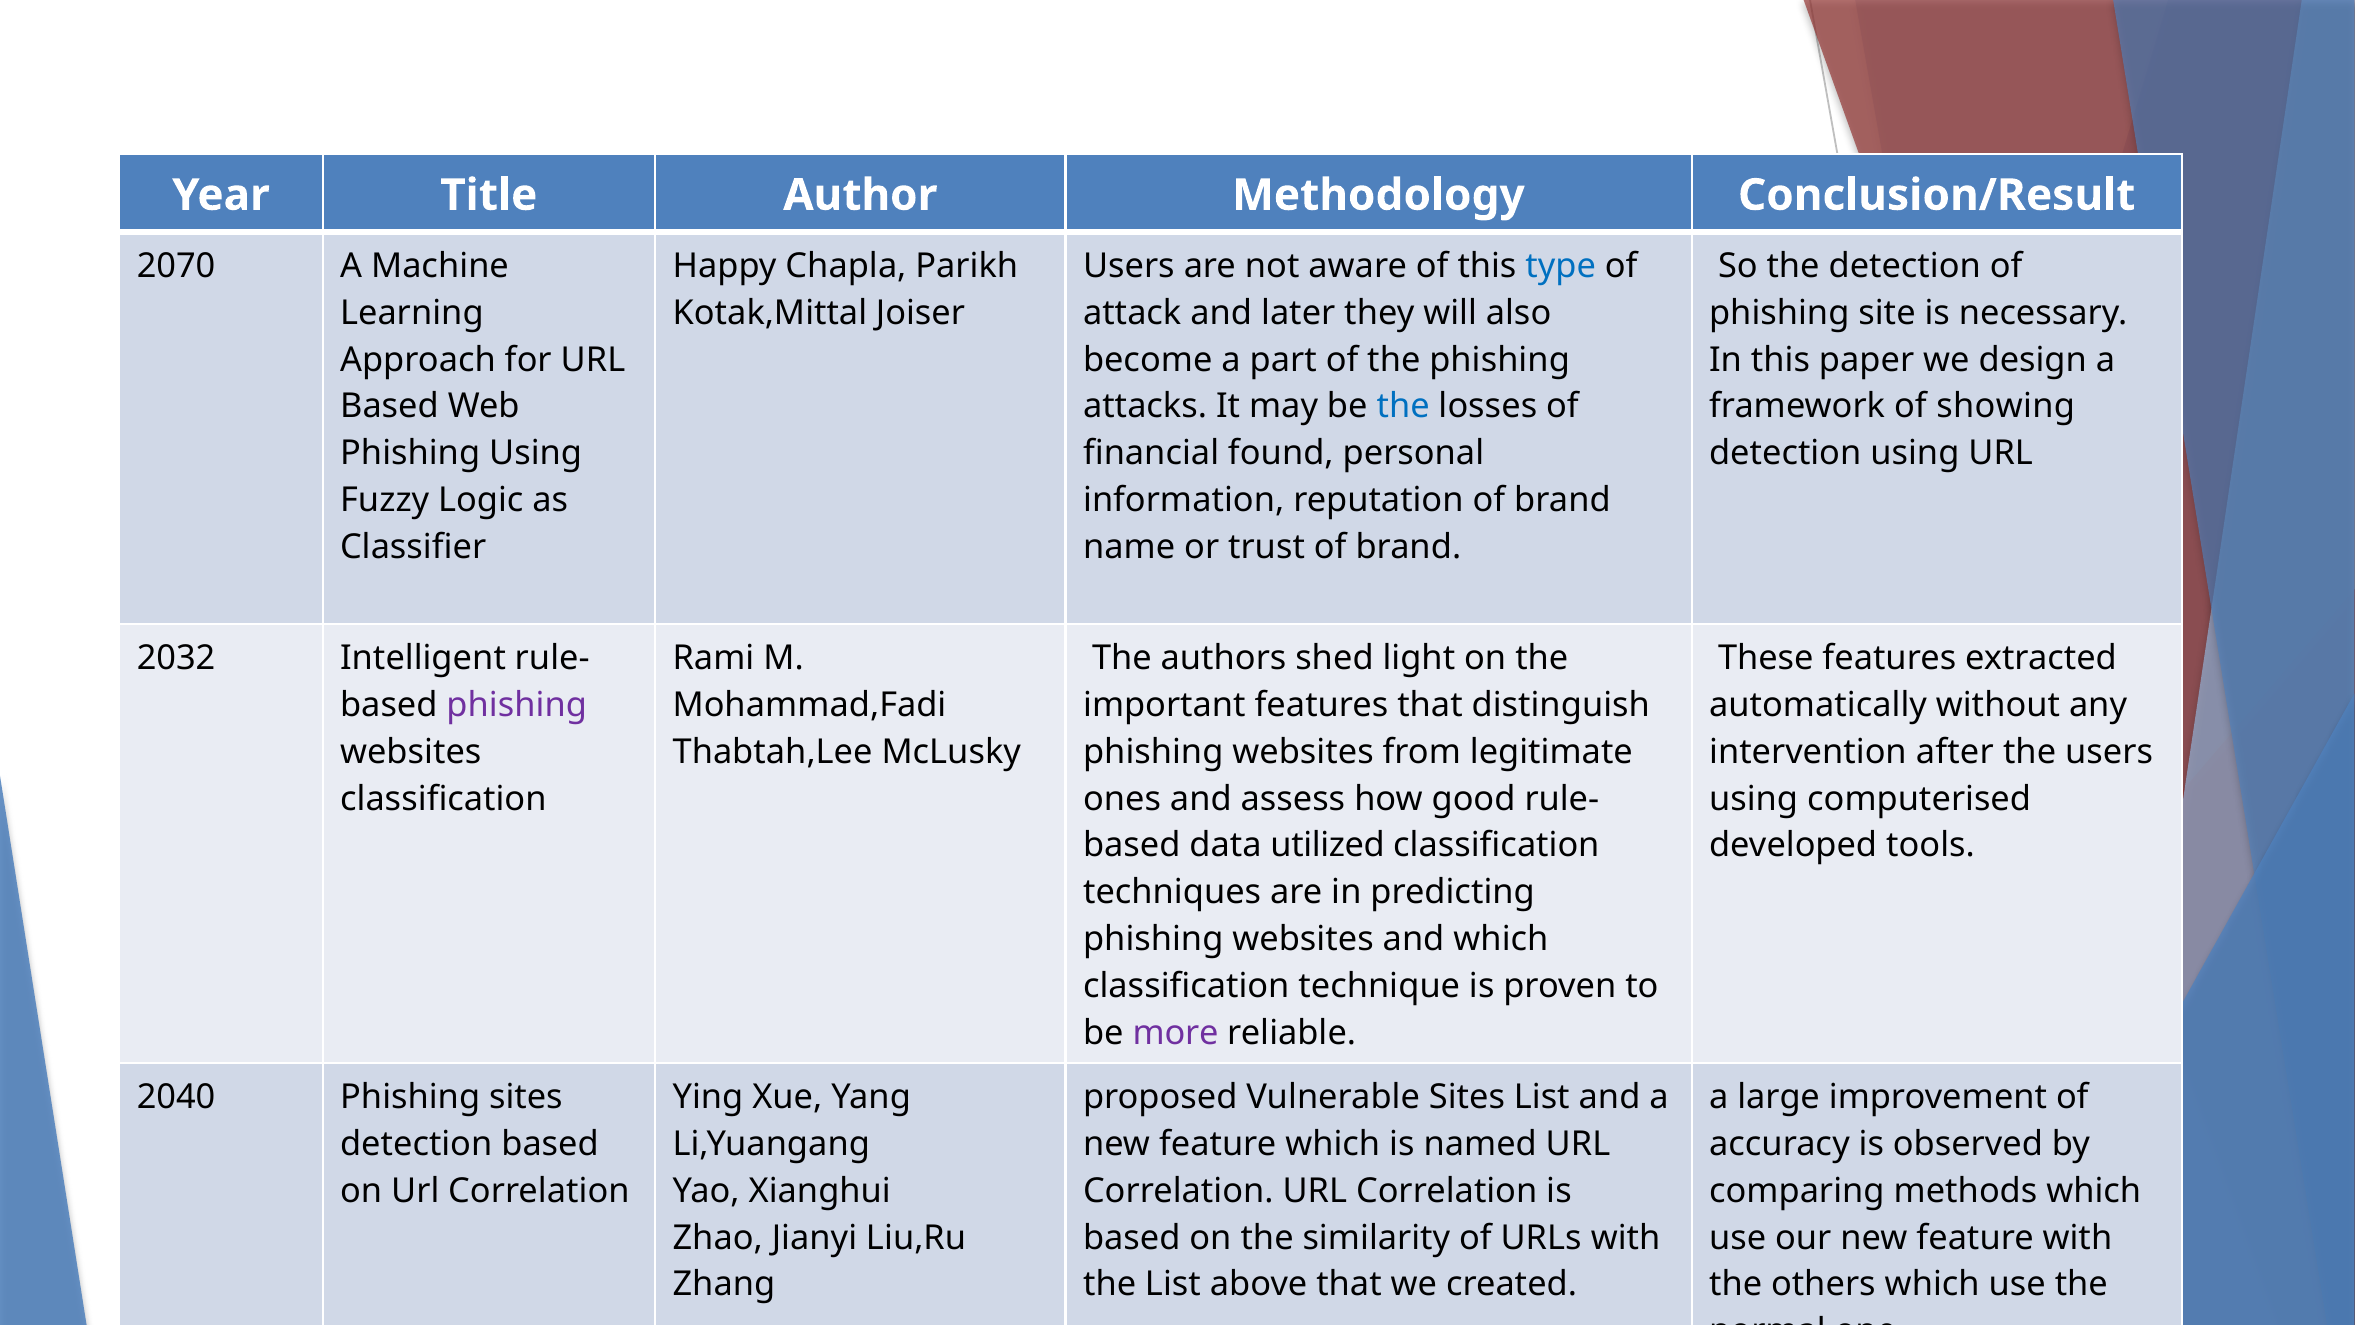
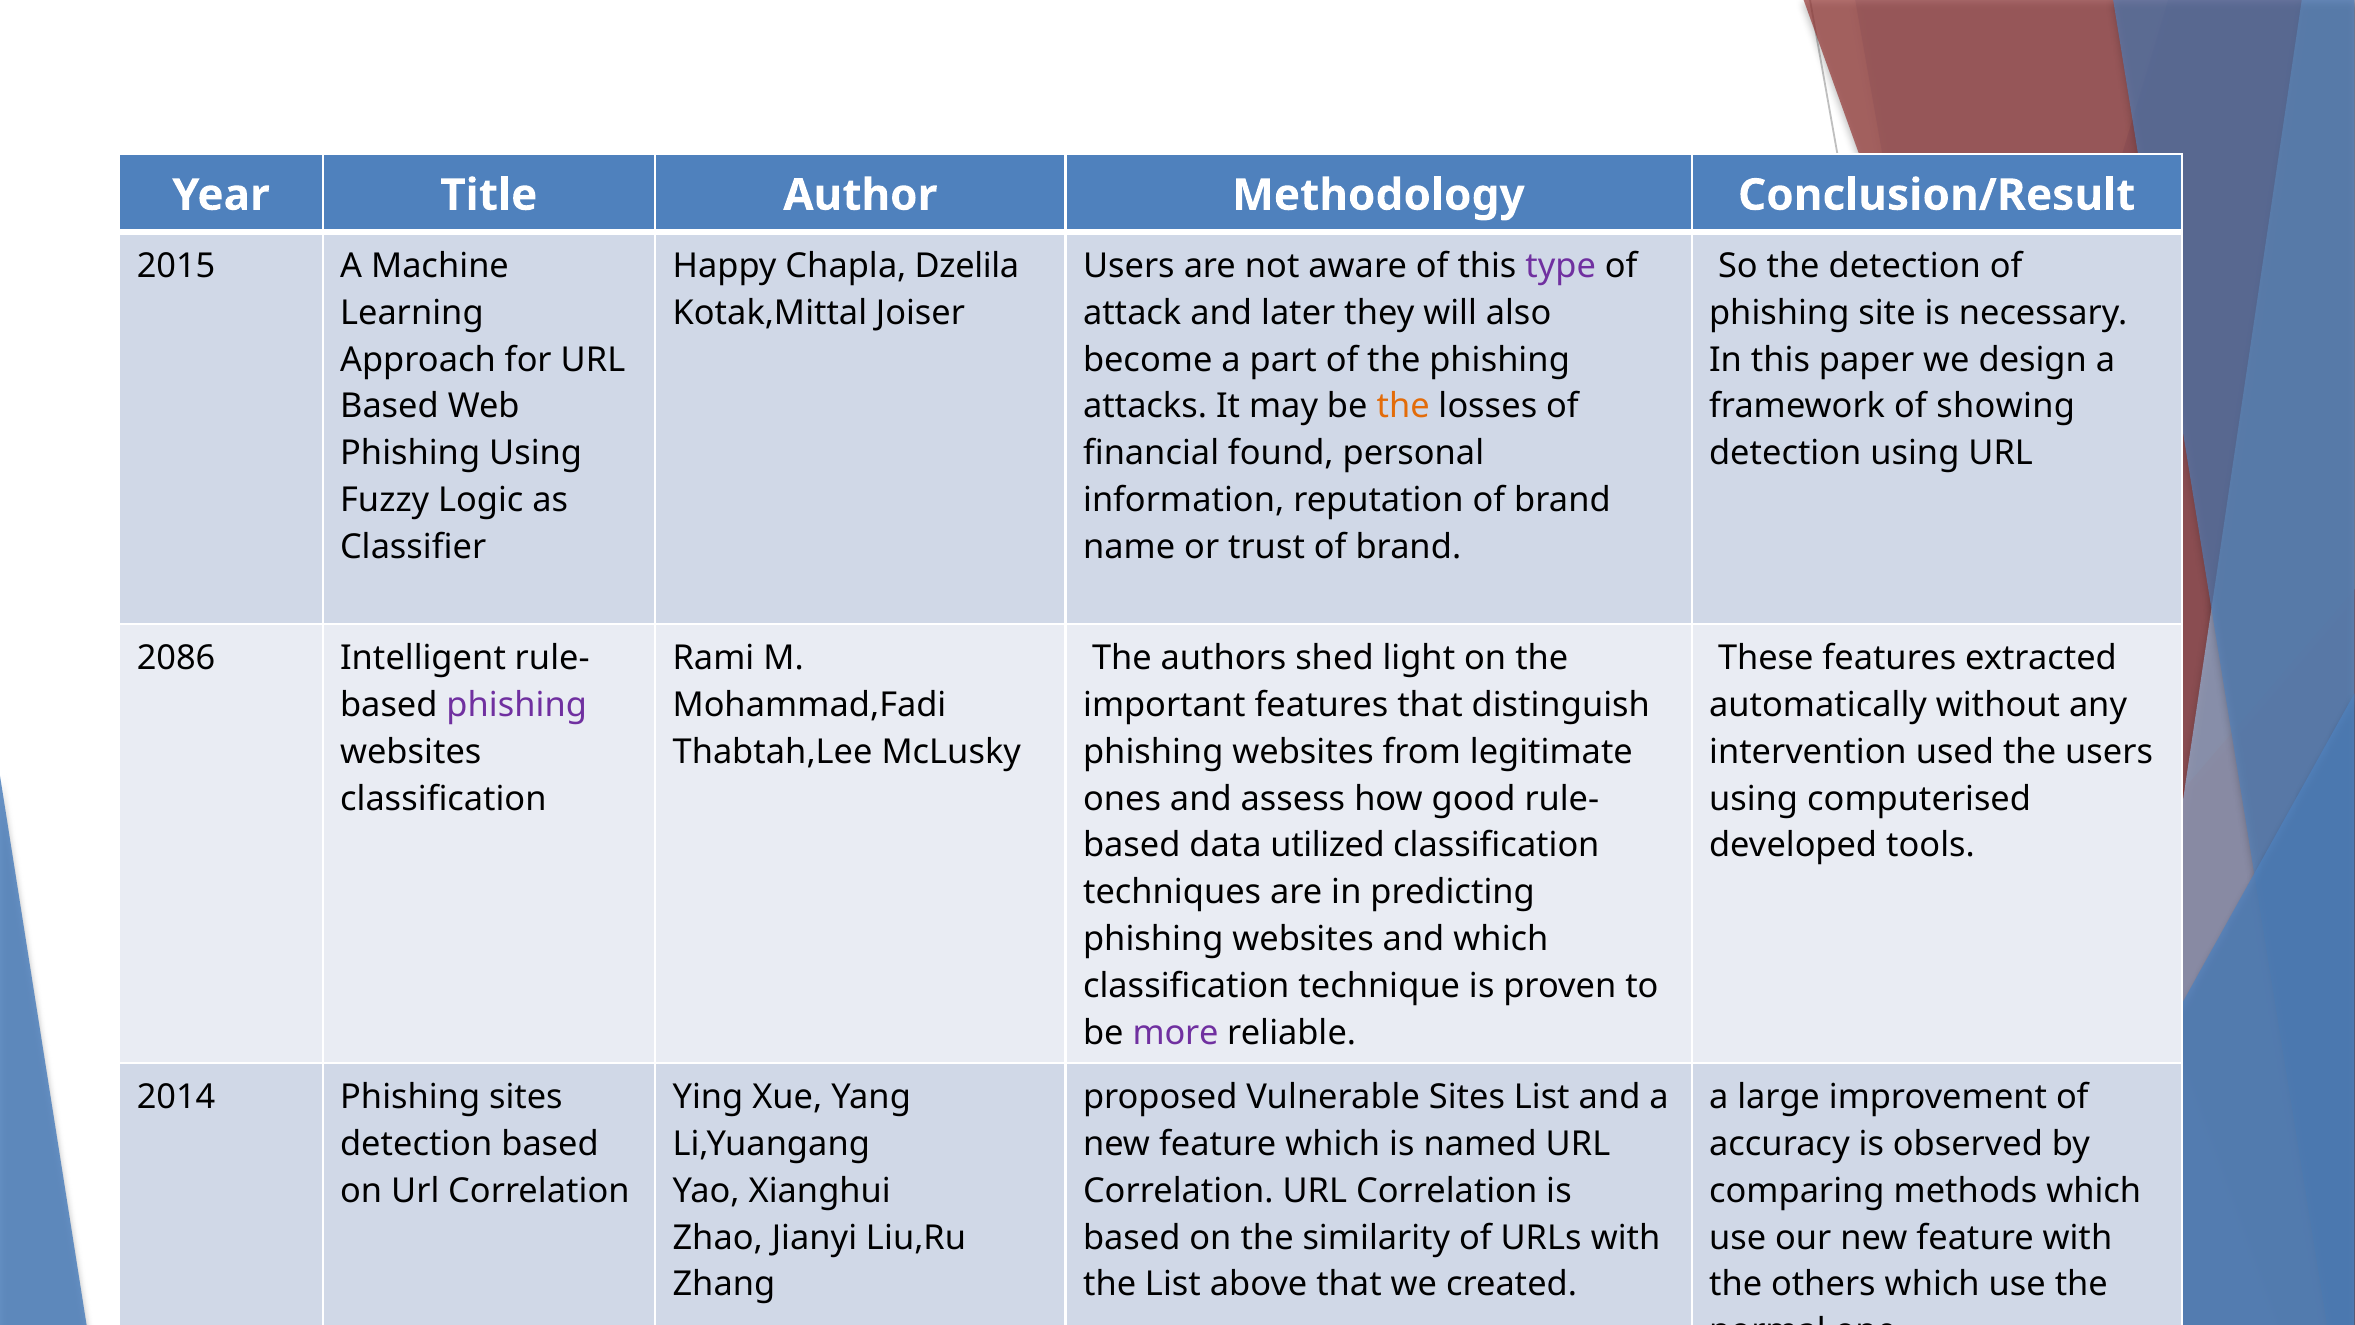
2070: 2070 -> 2015 (176, 266)
Parikh: Parikh -> Dzelila (967, 266)
type colour: blue -> purple (1561, 266)
the colour: blue -> orange (1403, 406)
2032: 2032 -> 2086 (176, 658)
after: after -> used (1955, 752)
2040: 2040 -> 2014 (176, 1097)
